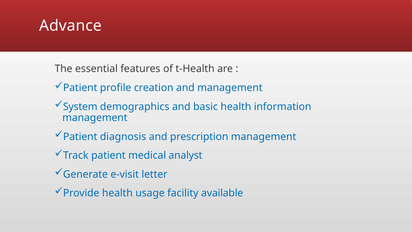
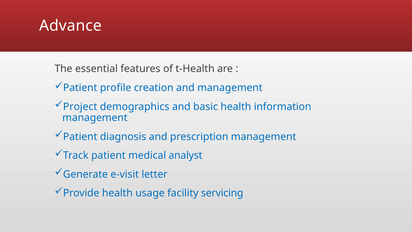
System: System -> Project (80, 107)
available: available -> servicing (222, 193)
